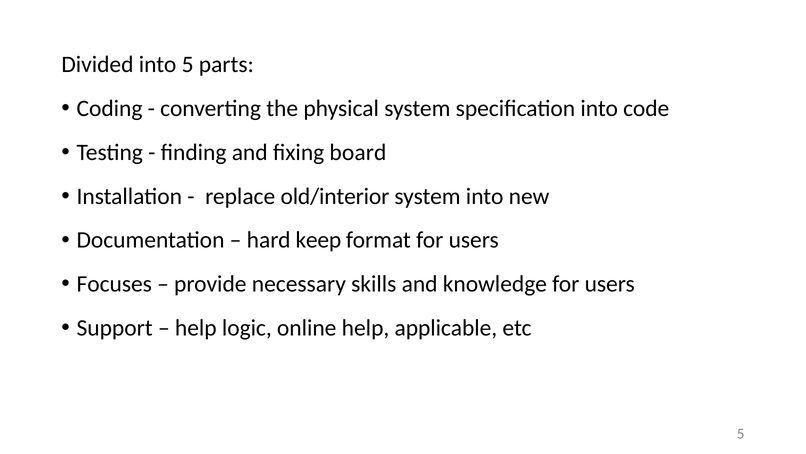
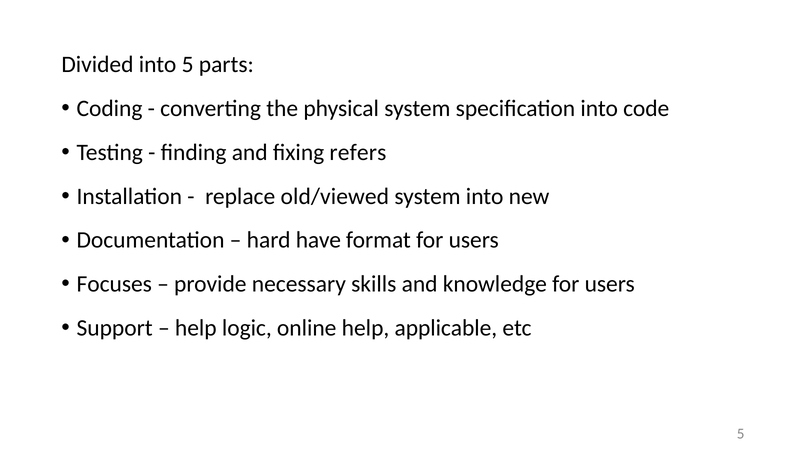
board: board -> refers (358, 152)
old/interior: old/interior -> old/viewed (335, 196)
keep: keep -> have (318, 240)
